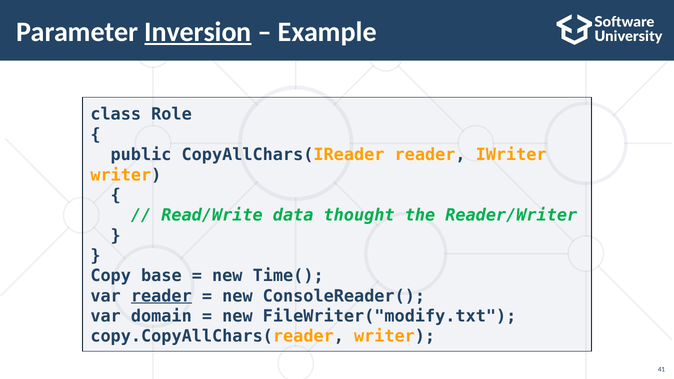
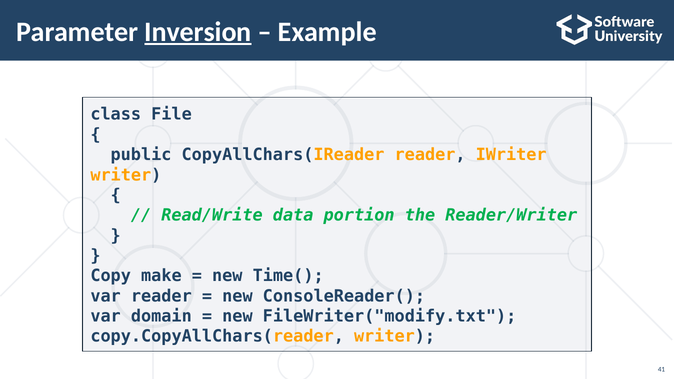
Role: Role -> File (171, 114)
thought: thought -> portion (359, 215)
base: base -> make (161, 276)
reader underline: present -> none (161, 296)
